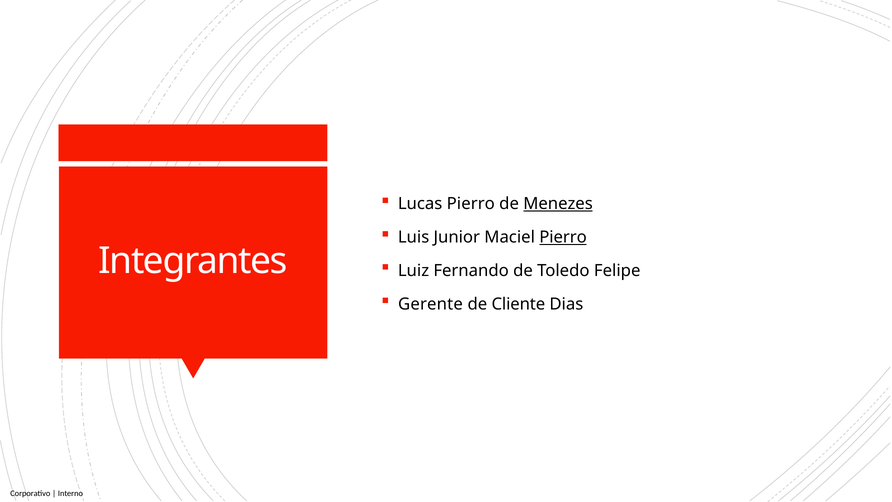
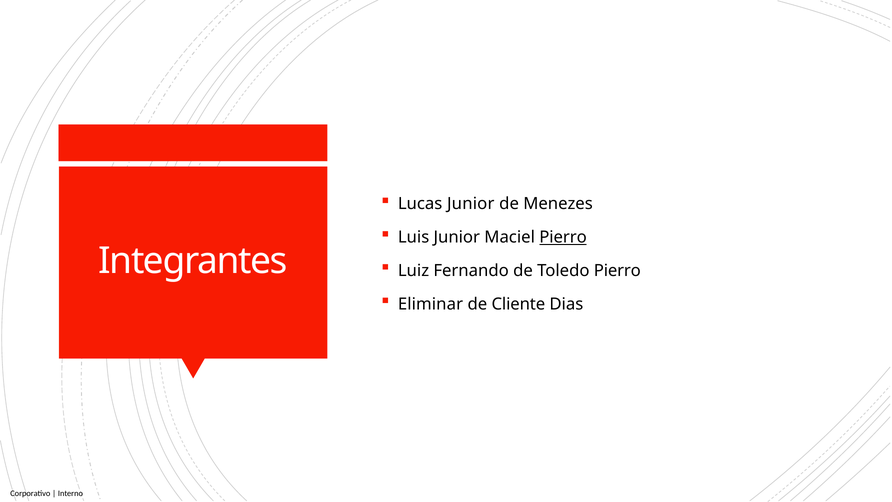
Lucas Pierro: Pierro -> Junior (471, 204)
Menezes underline: present -> none (558, 204)
Toledo Felipe: Felipe -> Pierro (617, 271)
Gerente: Gerente -> Eliminar (430, 304)
